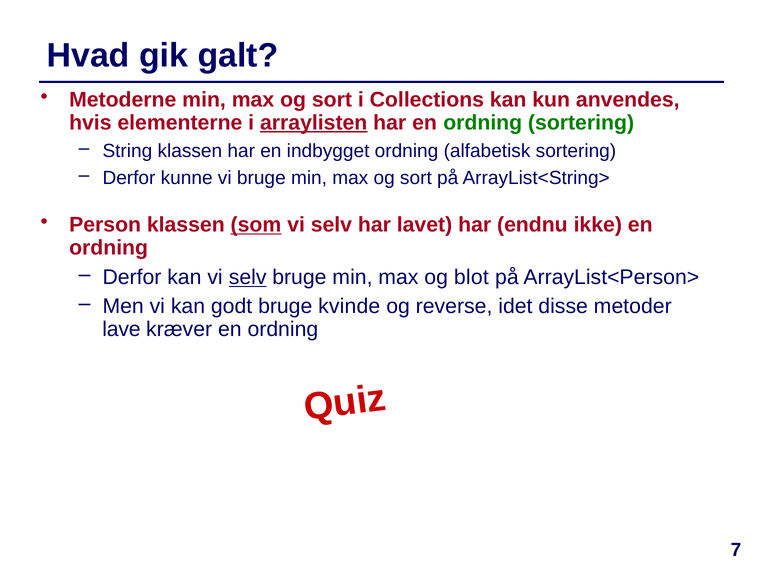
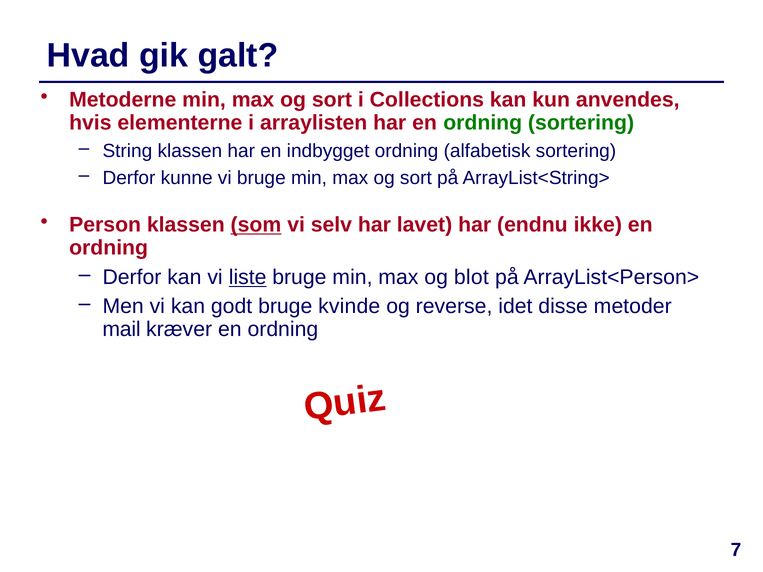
arraylisten underline: present -> none (314, 123)
kan vi selv: selv -> liste (248, 277)
lave: lave -> mail (121, 329)
